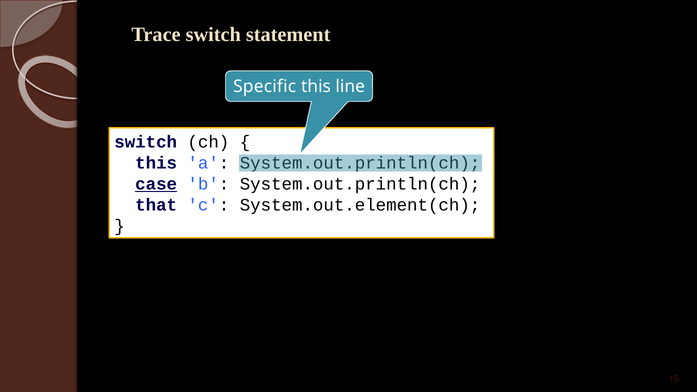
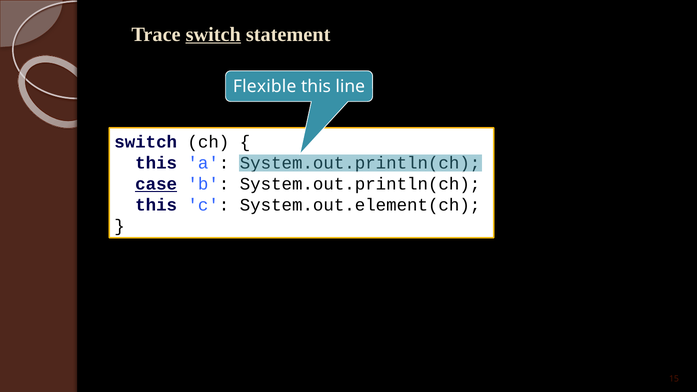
switch underline: none -> present (213, 34)
Specific: Specific -> Flexible (265, 87)
that: that -> this (156, 205)
